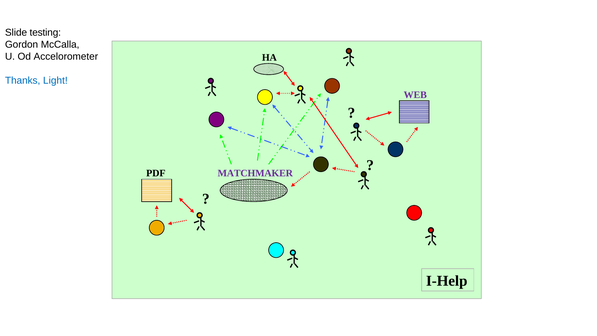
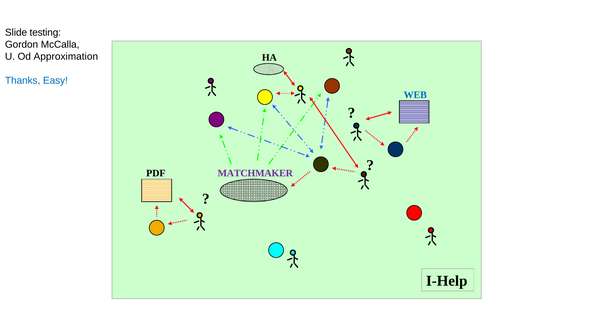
Accelorometer: Accelorometer -> Approximation (66, 57)
Light: Light -> Easy (55, 80)
WEB colour: purple -> blue (415, 95)
